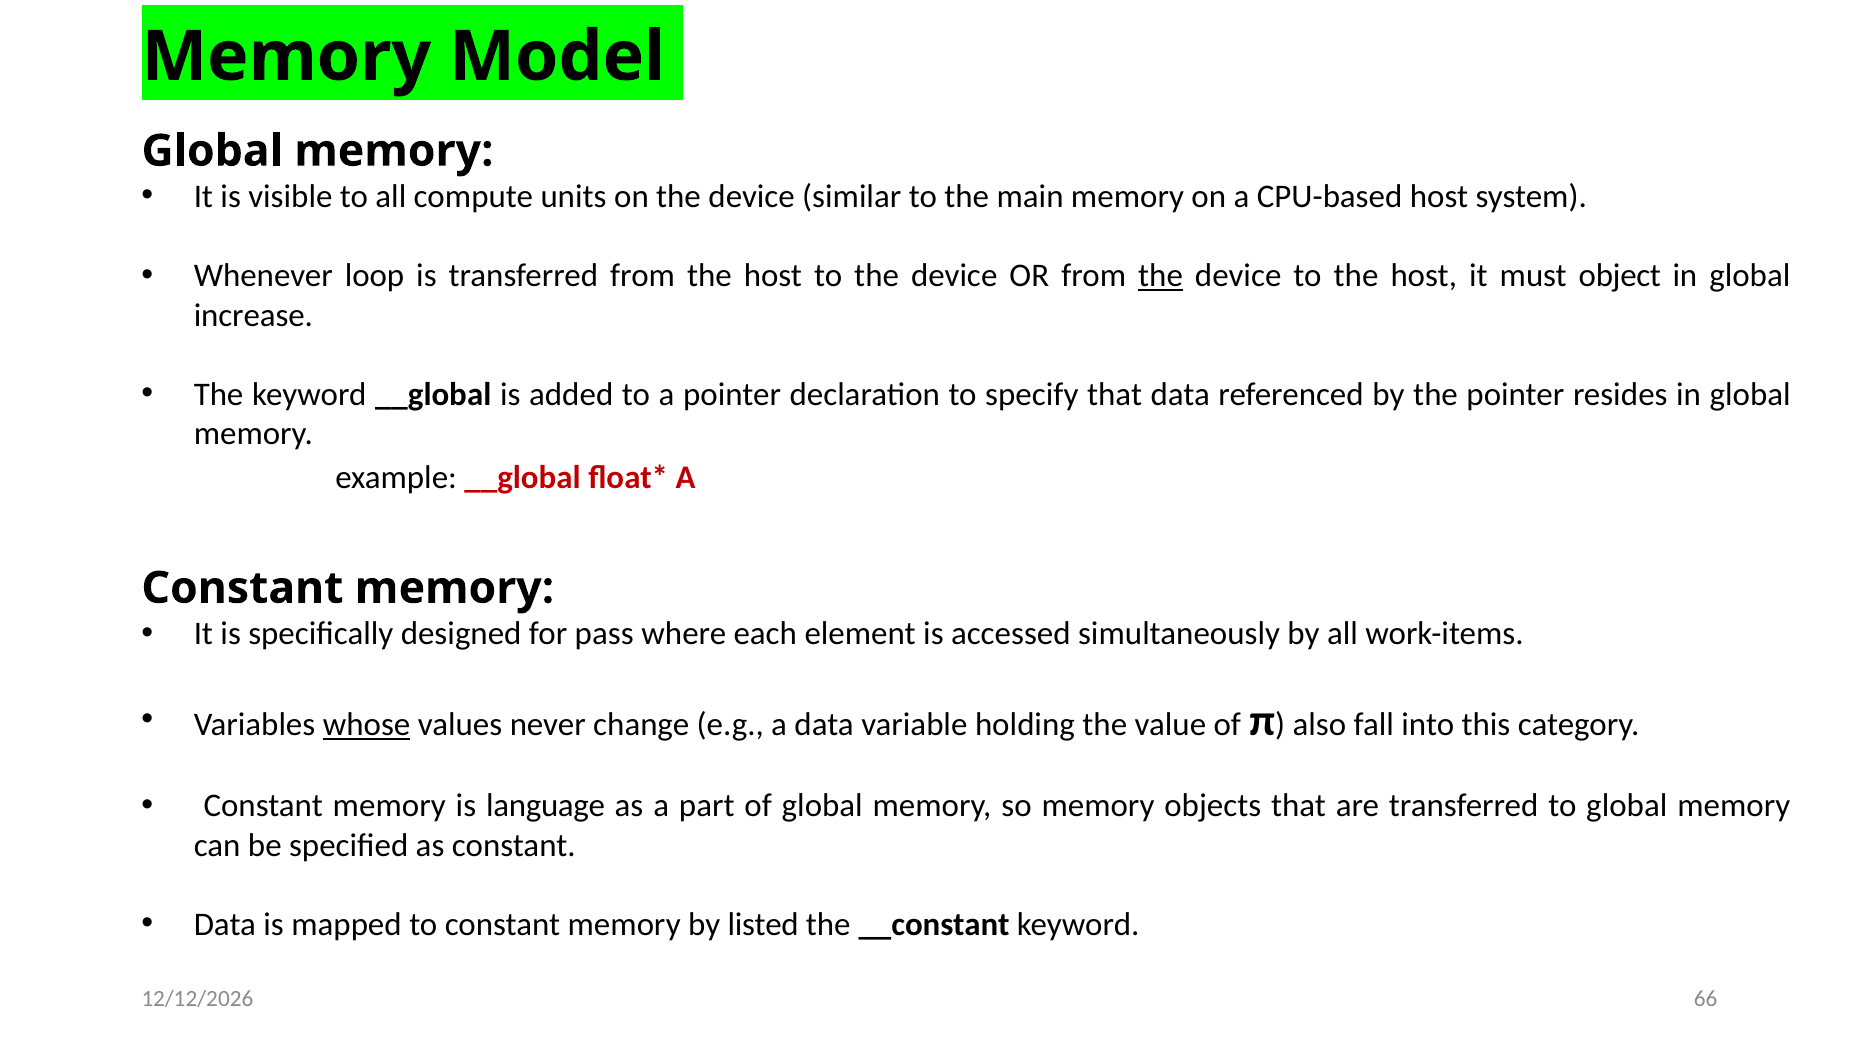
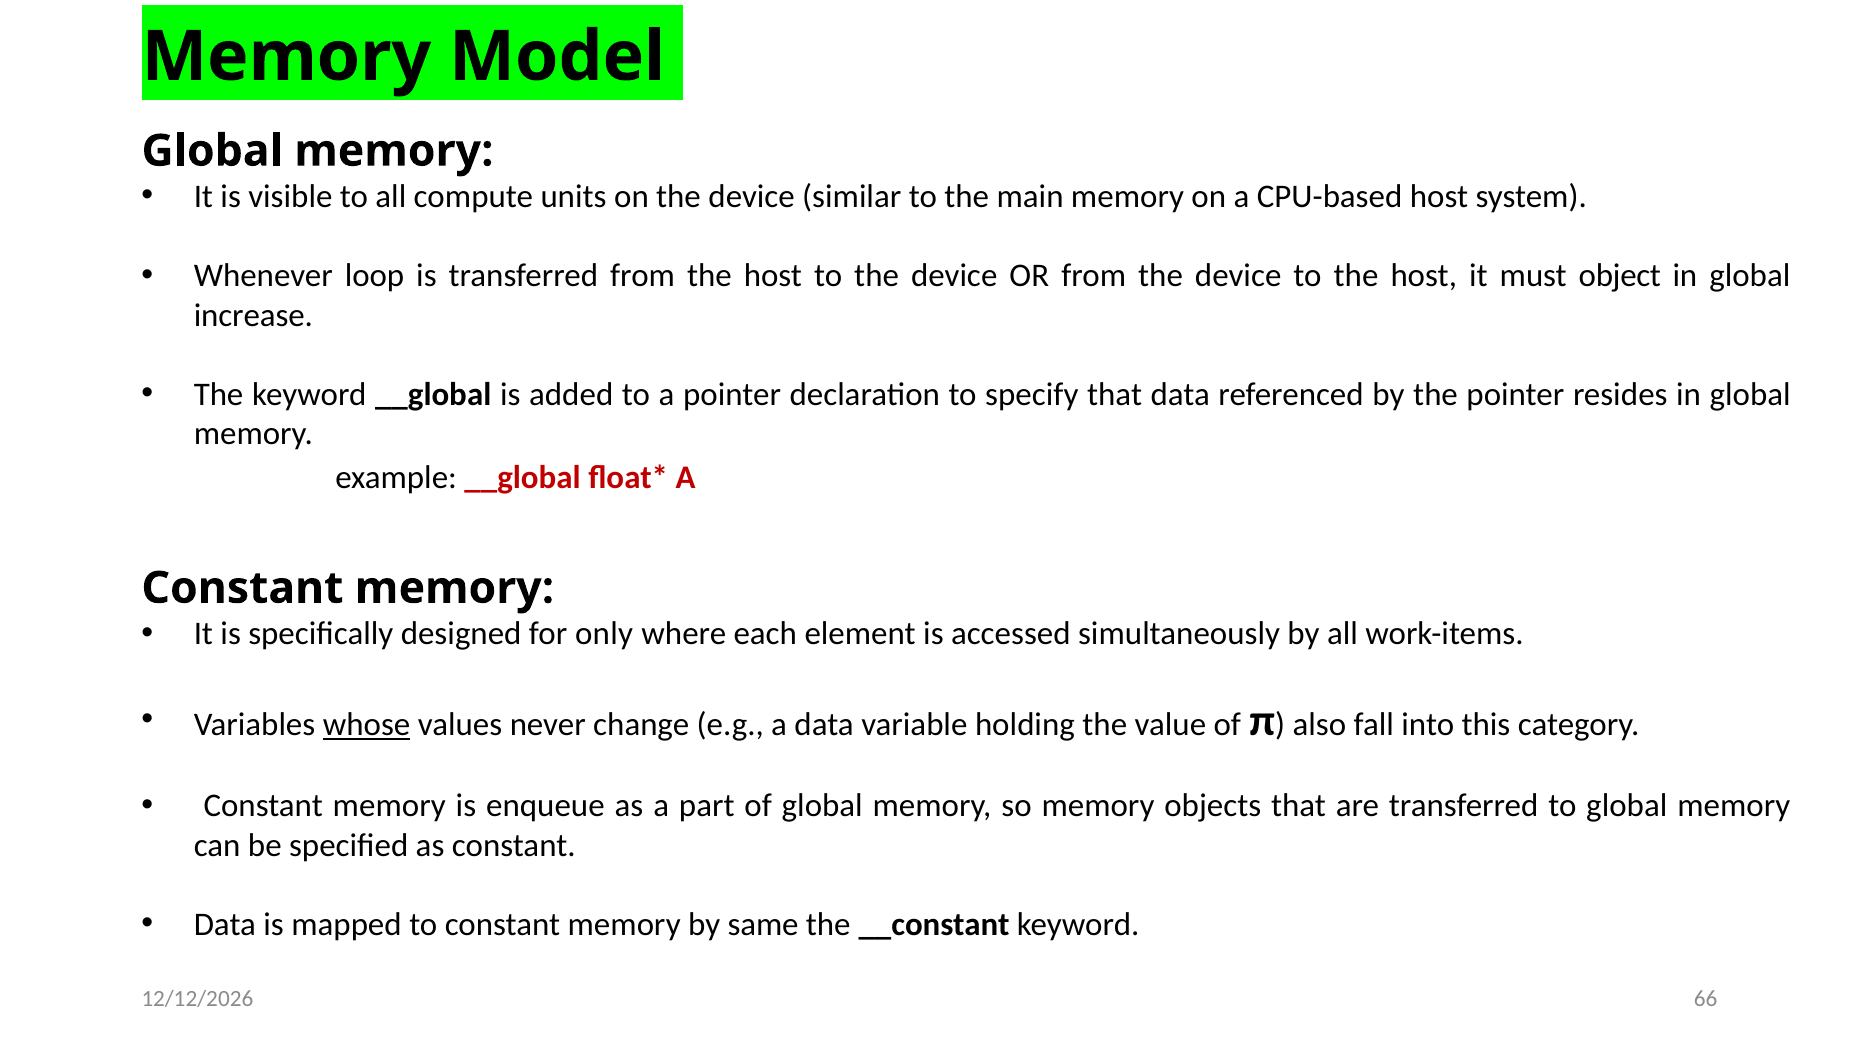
the underline: present -> none (1160, 276)
pass: pass -> only (604, 634)
language: language -> enqueue (545, 806)
listed: listed -> same (763, 924)
